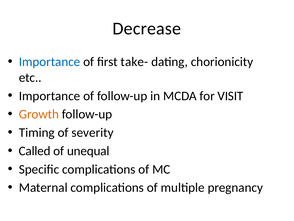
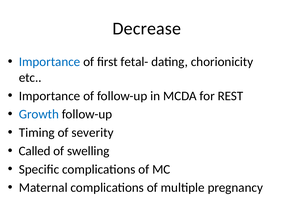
take-: take- -> fetal- (134, 62)
VISIT: VISIT -> REST (230, 96)
Growth colour: orange -> blue (39, 114)
unequal: unequal -> swelling (88, 151)
